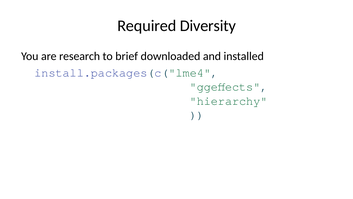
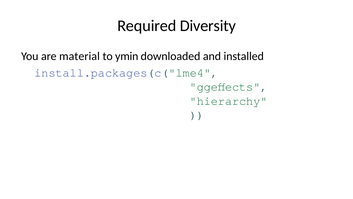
research: research -> material (80, 56)
brief: brief -> ymin (127, 56)
